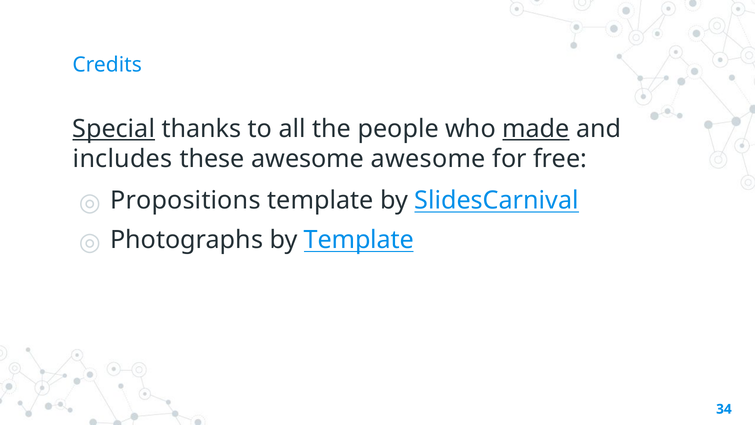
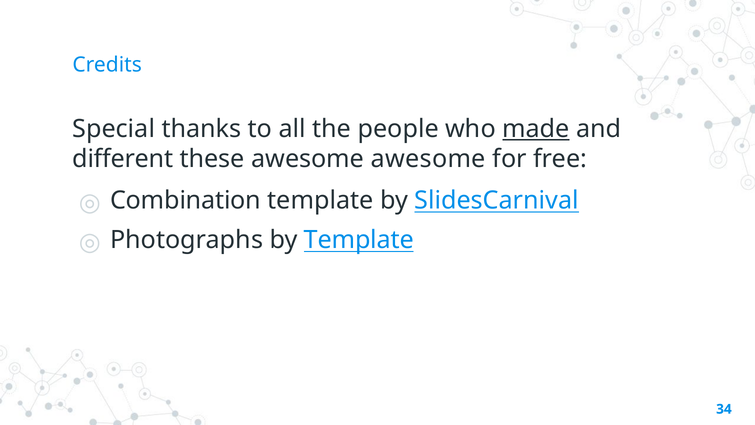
Special underline: present -> none (114, 129)
includes: includes -> different (123, 159)
Propositions: Propositions -> Combination (186, 200)
